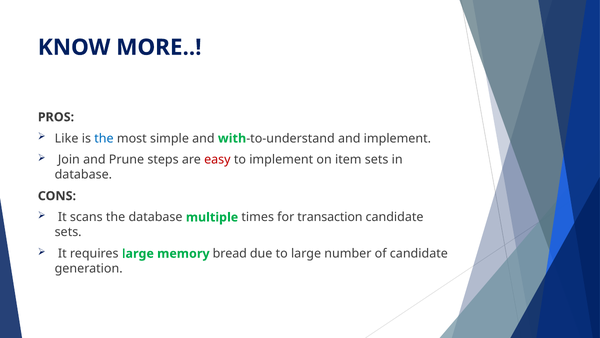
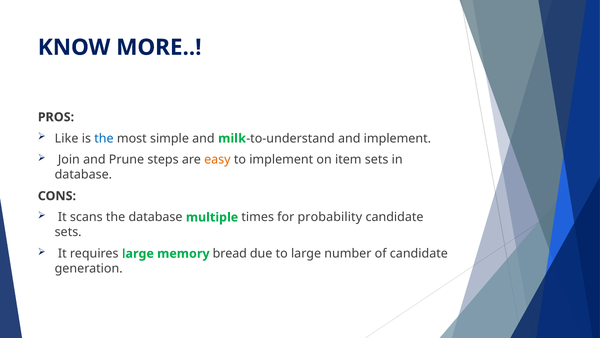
with: with -> milk (232, 138)
easy colour: red -> orange (217, 159)
transaction: transaction -> probability (330, 217)
